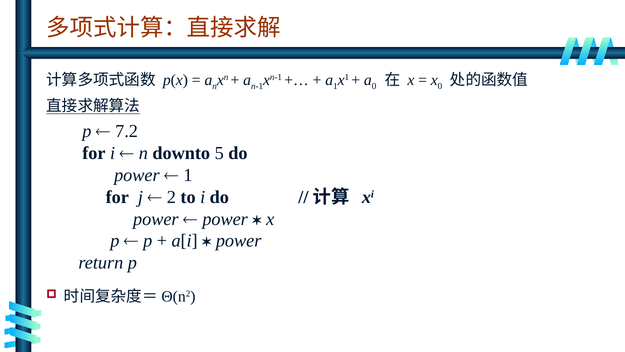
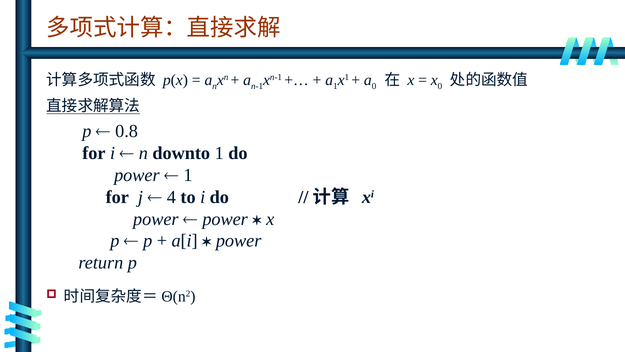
7.2: 7.2 -> 0.8 (127, 131)
downto 5: 5 -> 1 (219, 153)
2: 2 -> 4 (171, 197)
